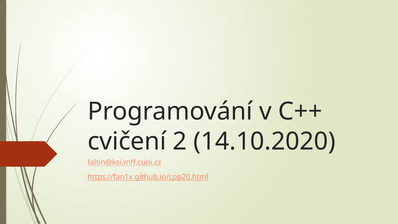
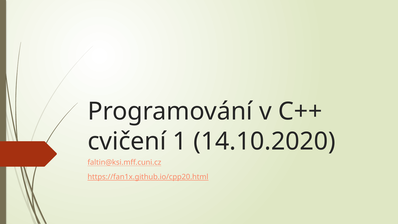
2: 2 -> 1 (180, 141)
